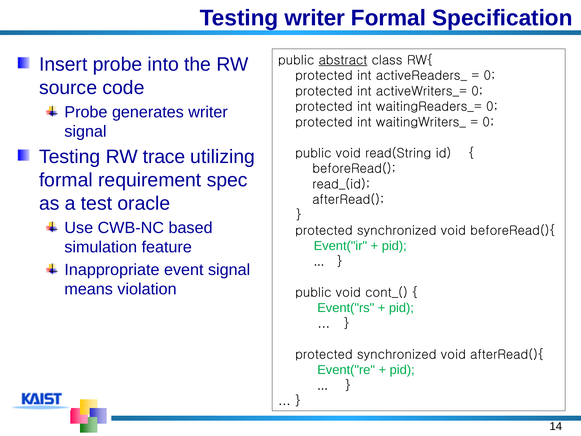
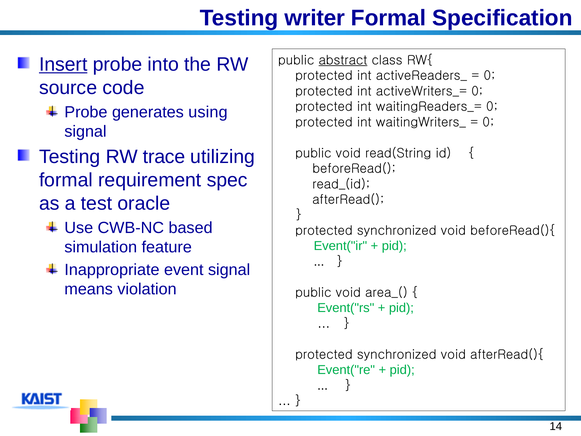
Insert underline: none -> present (63, 64)
generates writer: writer -> using (208, 112)
cont_(: cont_( -> area_( (386, 292)
